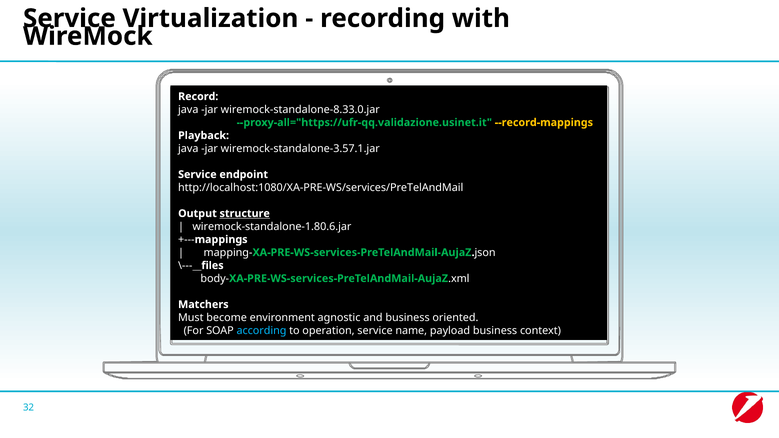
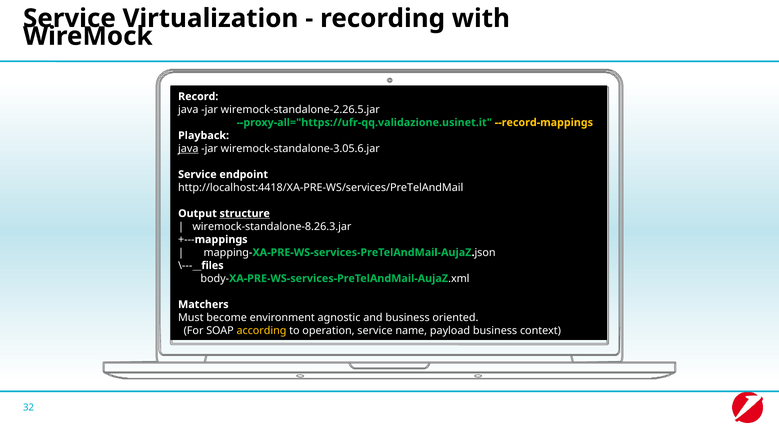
wiremock-standalone-8.33.0.jar: wiremock-standalone-8.33.0.jar -> wiremock-standalone-2.26.5.jar (300, 110)
java underline: none -> present (188, 149)
wiremock-standalone-3.57.1.jar: wiremock-standalone-3.57.1.jar -> wiremock-standalone-3.05.6.jar (300, 149)
http://localhost:1080/XA-PRE-WS/services/PreTelAndMail: http://localhost:1080/XA-PRE-WS/services/PreTelAndMail -> http://localhost:4418/XA-PRE-WS/services/PreTelAndMail (321, 188)
wiremock-standalone-1.80.6.jar: wiremock-standalone-1.80.6.jar -> wiremock-standalone-8.26.3.jar (272, 227)
according colour: light blue -> yellow (261, 331)
